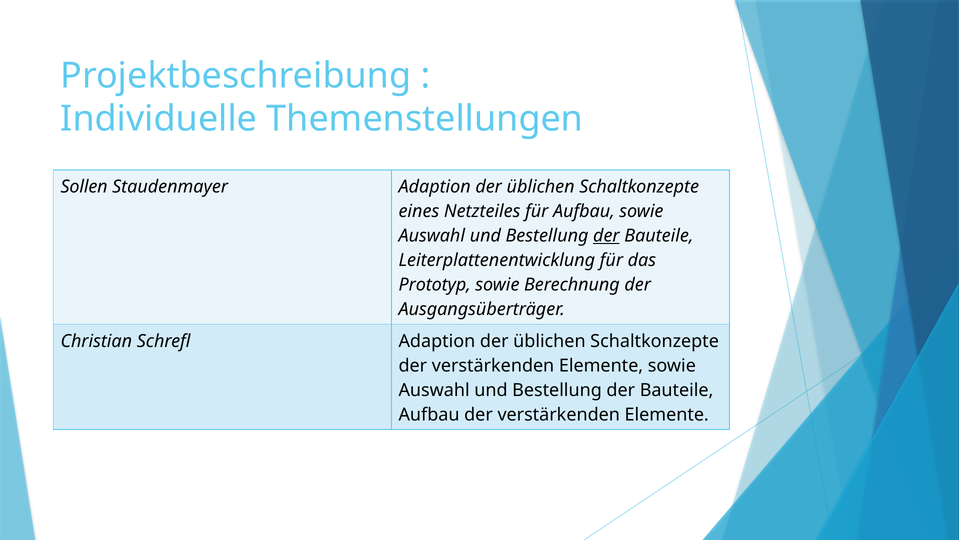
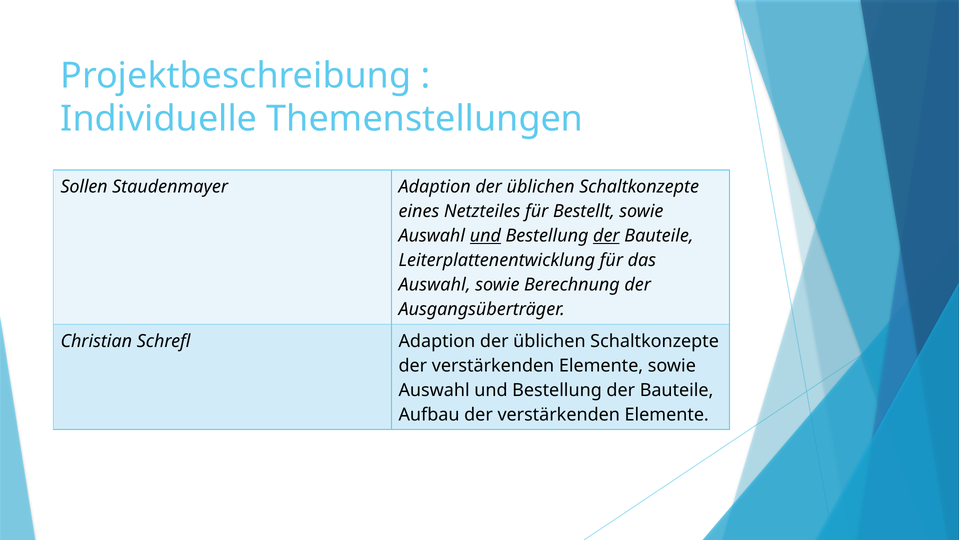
für Aufbau: Aufbau -> Bestellt (584, 211)
und underline: none -> present (485, 236)
Prototyp: Prototyp -> Auswahl (435, 285)
